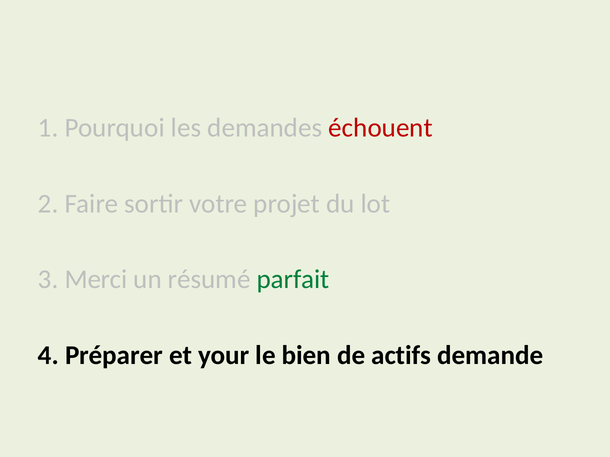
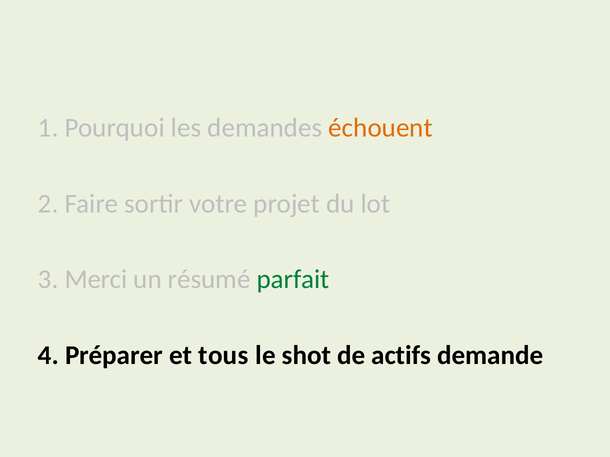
échouent colour: red -> orange (381, 128)
your: your -> tous (224, 356)
bien: bien -> shot (306, 356)
